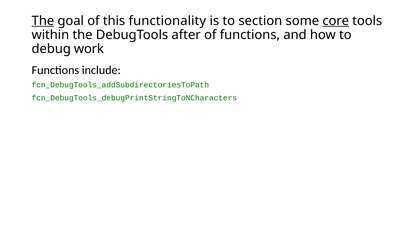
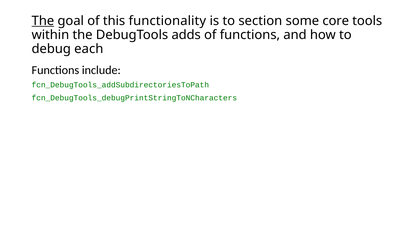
core underline: present -> none (336, 21)
after: after -> adds (186, 35)
work: work -> each (89, 49)
